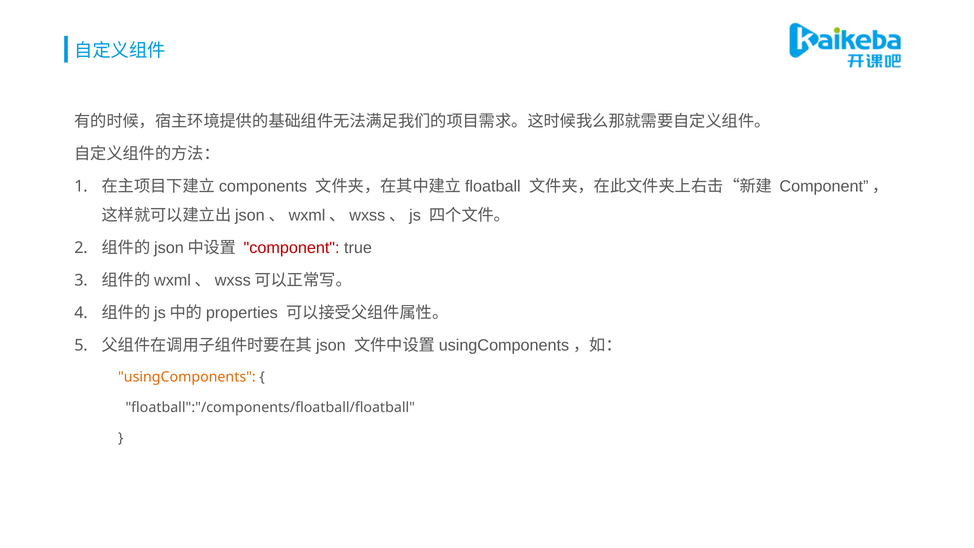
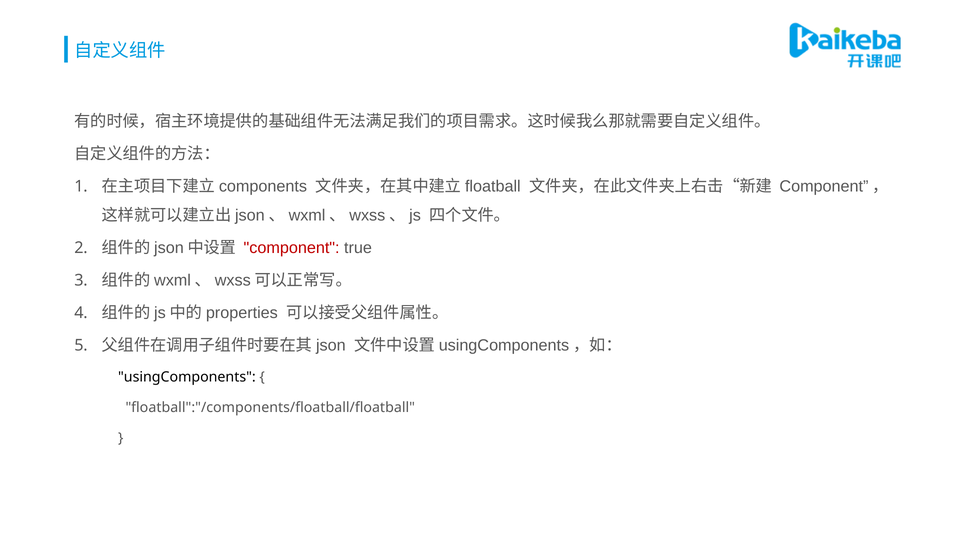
usingComponents colour: orange -> black (187, 377)
